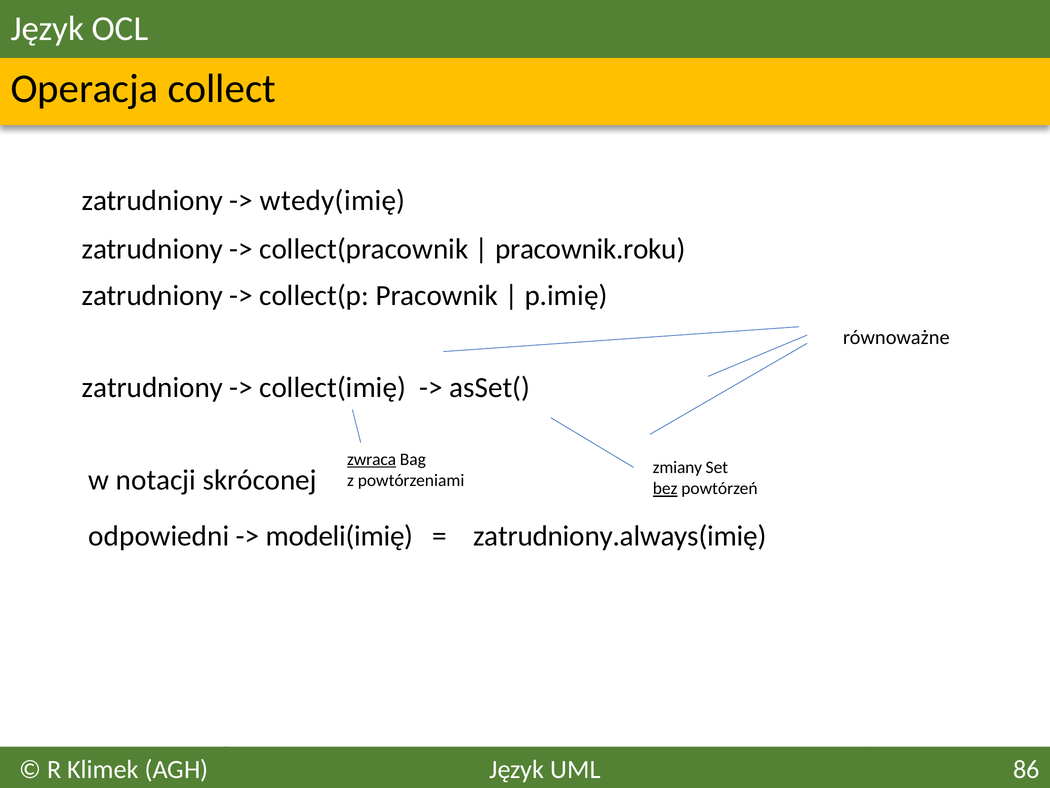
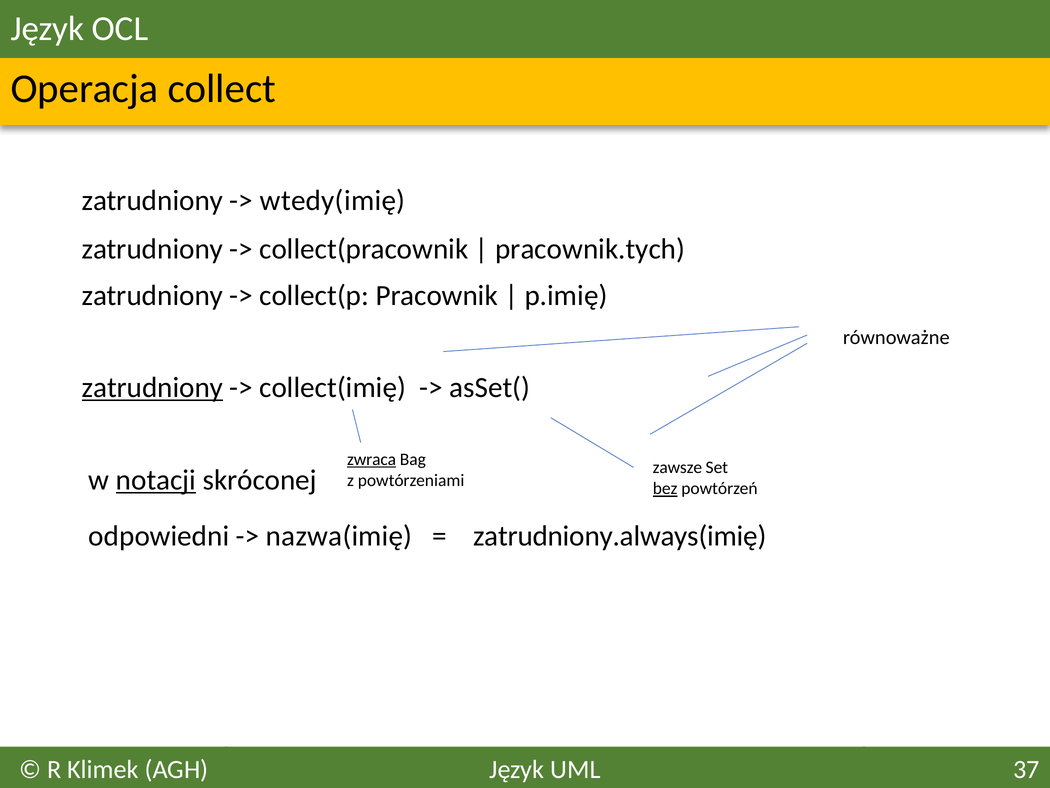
pracownik.roku: pracownik.roku -> pracownik.tych (590, 249)
zatrudniony underline: none -> present (152, 388)
zmiany: zmiany -> zawsze (677, 467)
notacji underline: none -> present (156, 480)
modeli(imię: modeli(imię -> nazwa(imię (339, 536)
86: 86 -> 37 (1026, 769)
